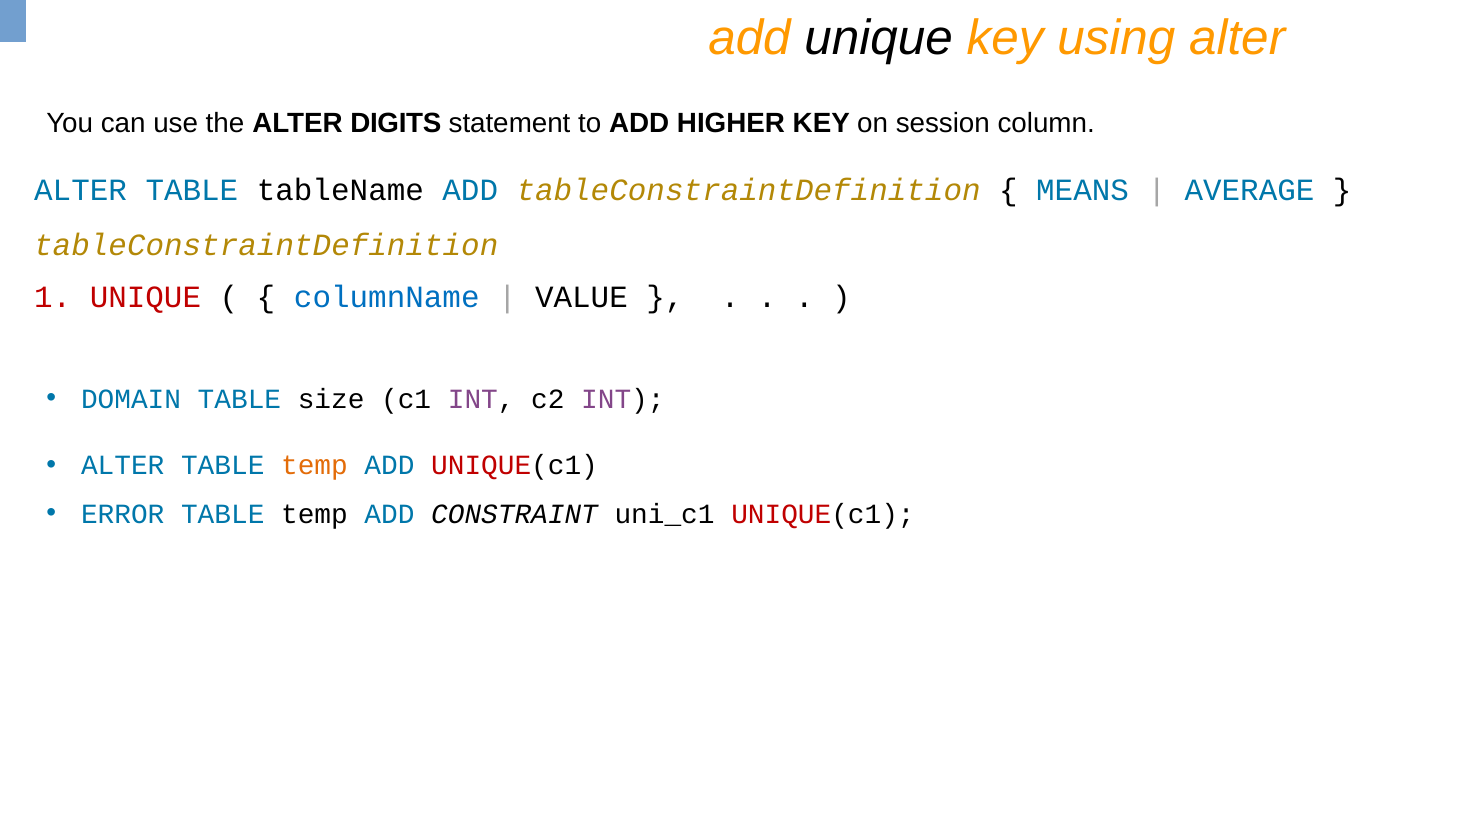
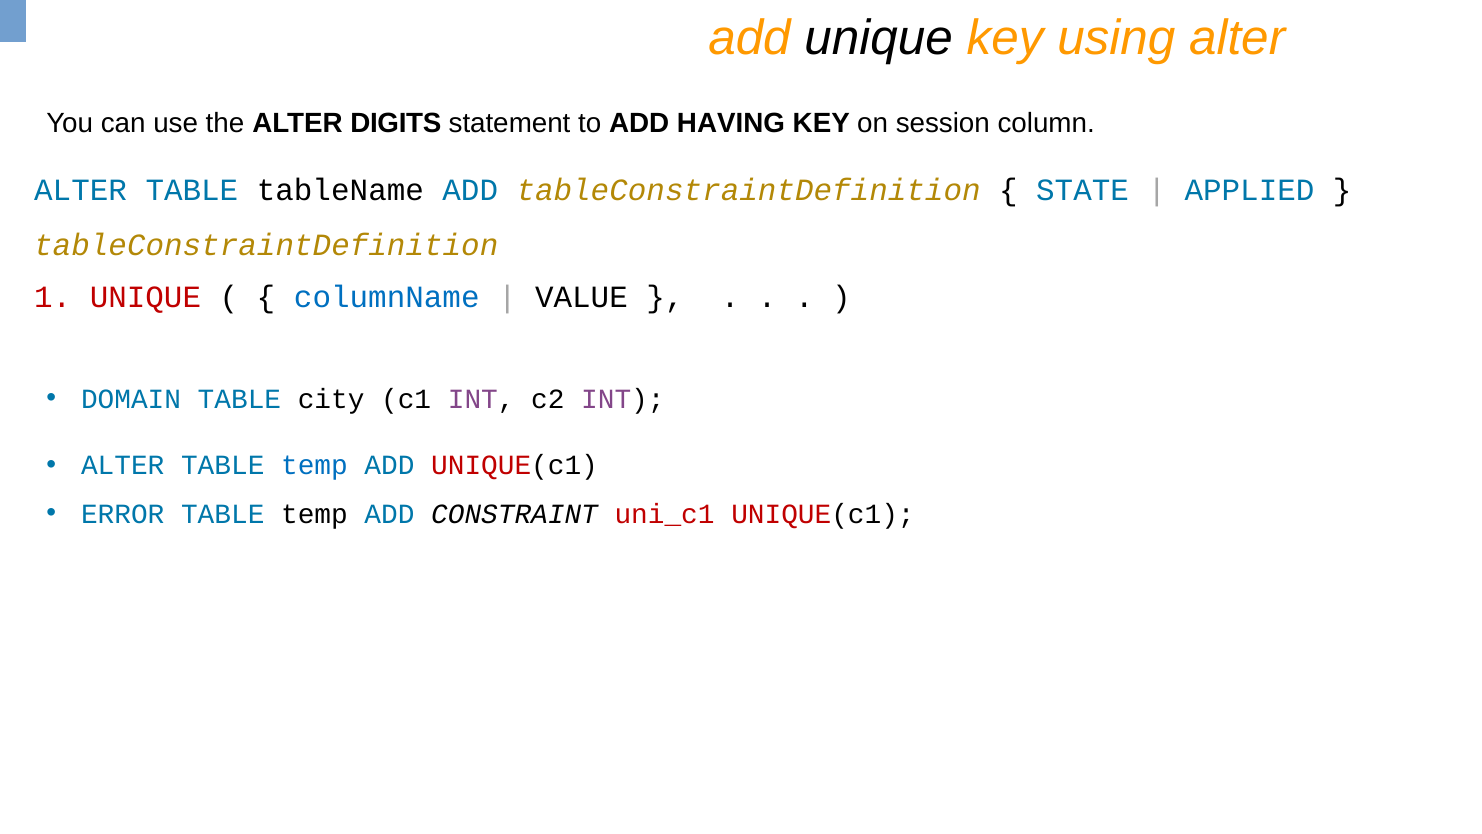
HIGHER: HIGHER -> HAVING (731, 123)
MEANS: MEANS -> STATE (1083, 190)
AVERAGE: AVERAGE -> APPLIED (1249, 190)
size: size -> city (331, 399)
temp colour: orange -> blue (314, 465)
uni_c1 colour: black -> red (665, 514)
